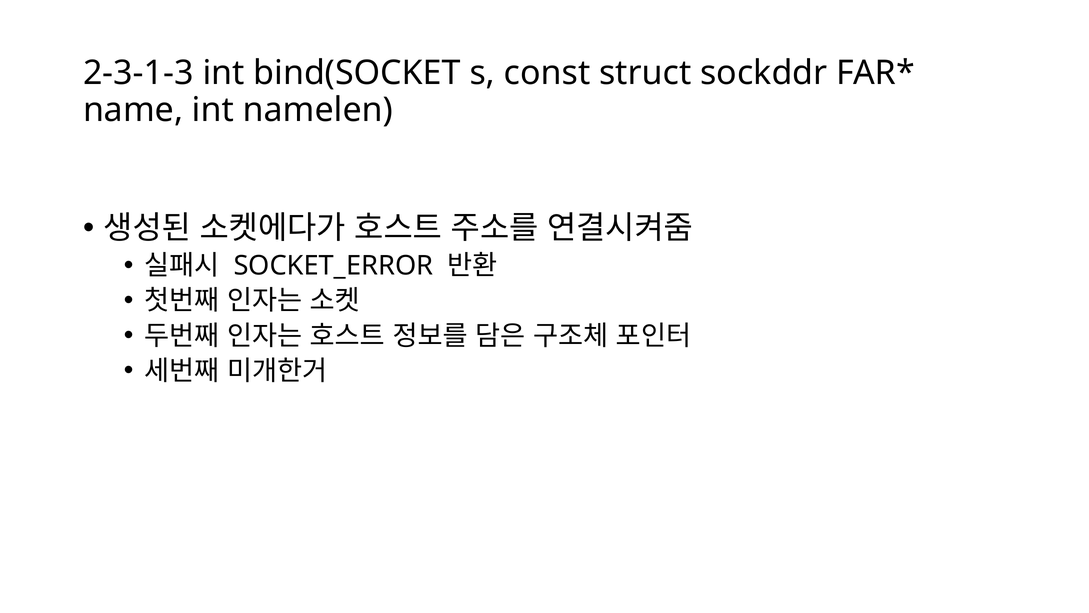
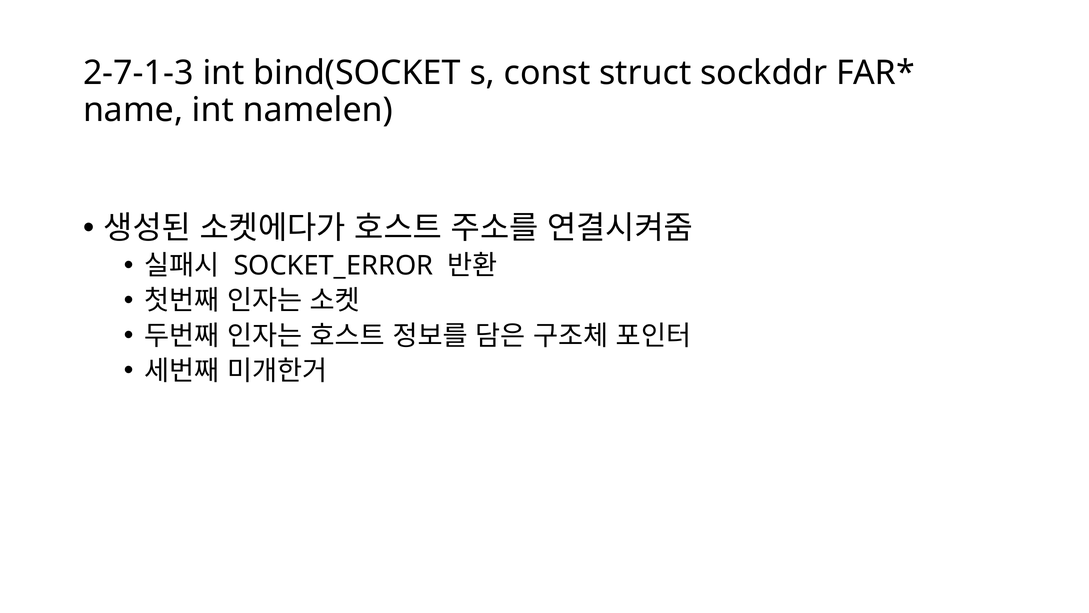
2-3-1-3: 2-3-1-3 -> 2-7-1-3 (138, 73)
